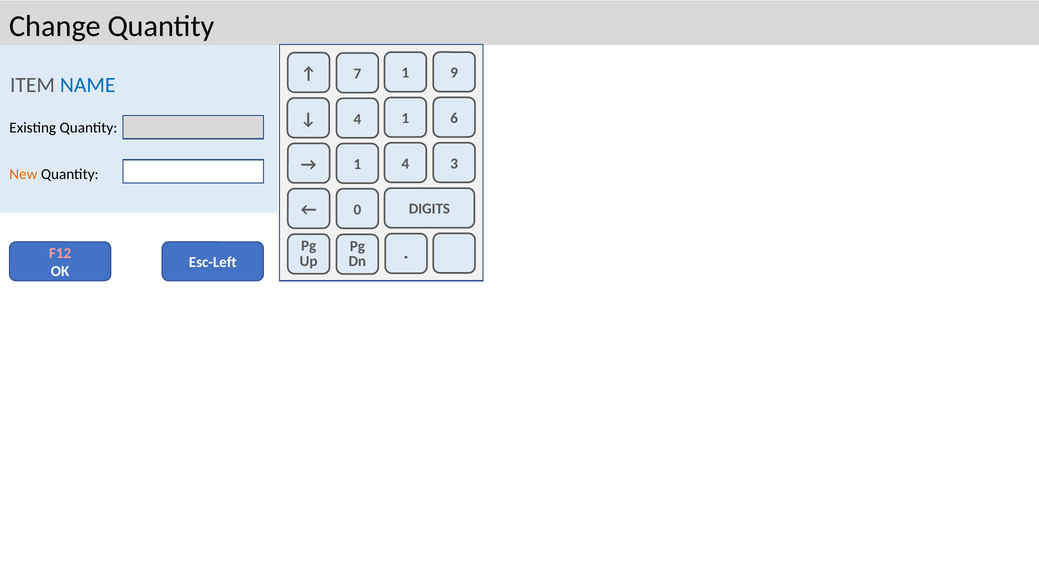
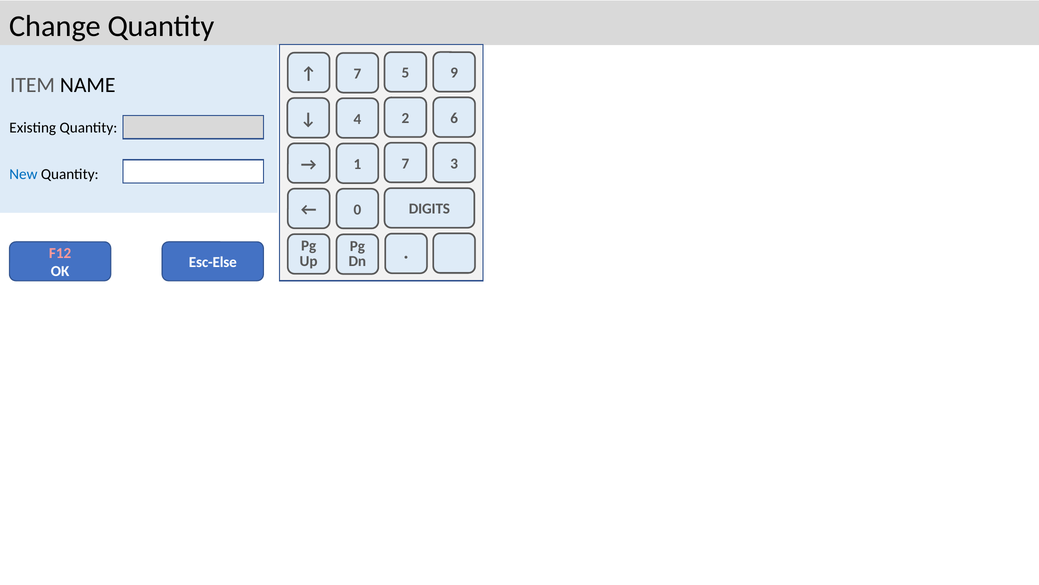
7 1: 1 -> 5 (405, 73)
NAME colour: blue -> black (88, 85)
4 1: 1 -> 2 (405, 118)
4: 4 -> 7 (405, 163)
New colour: orange -> blue (23, 174)
Esc-Left: Esc-Left -> Esc-Else (213, 262)
